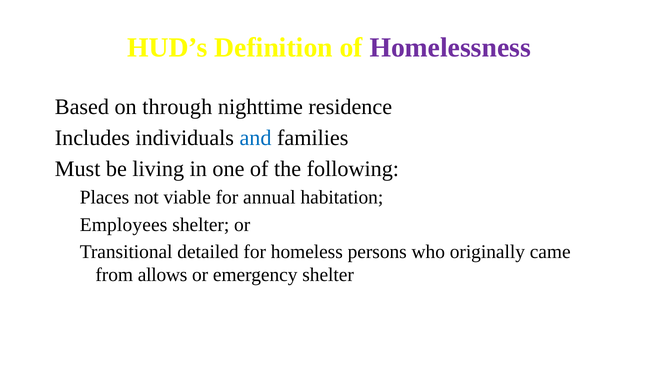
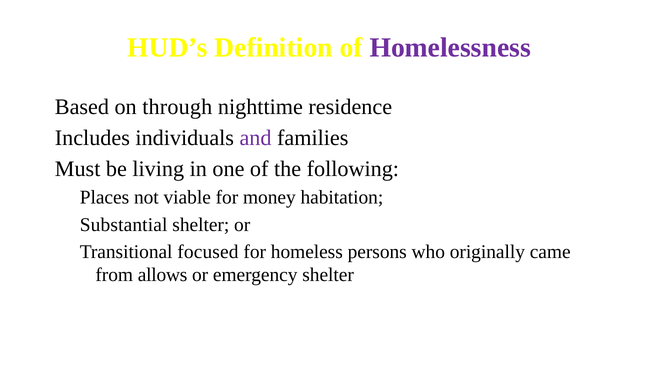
and colour: blue -> purple (256, 138)
annual: annual -> money (269, 198)
Employees: Employees -> Substantial (124, 225)
detailed: detailed -> focused (208, 252)
